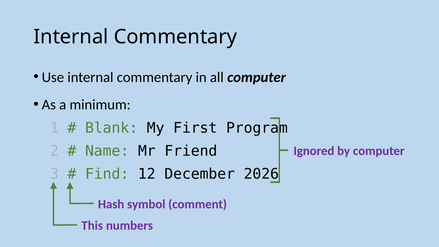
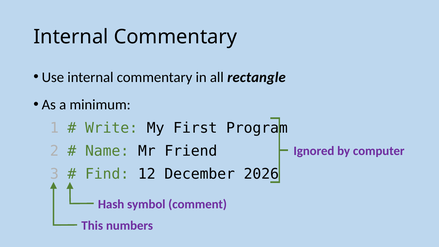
all computer: computer -> rectangle (257, 77)
Blank: Blank -> Write (112, 128)
